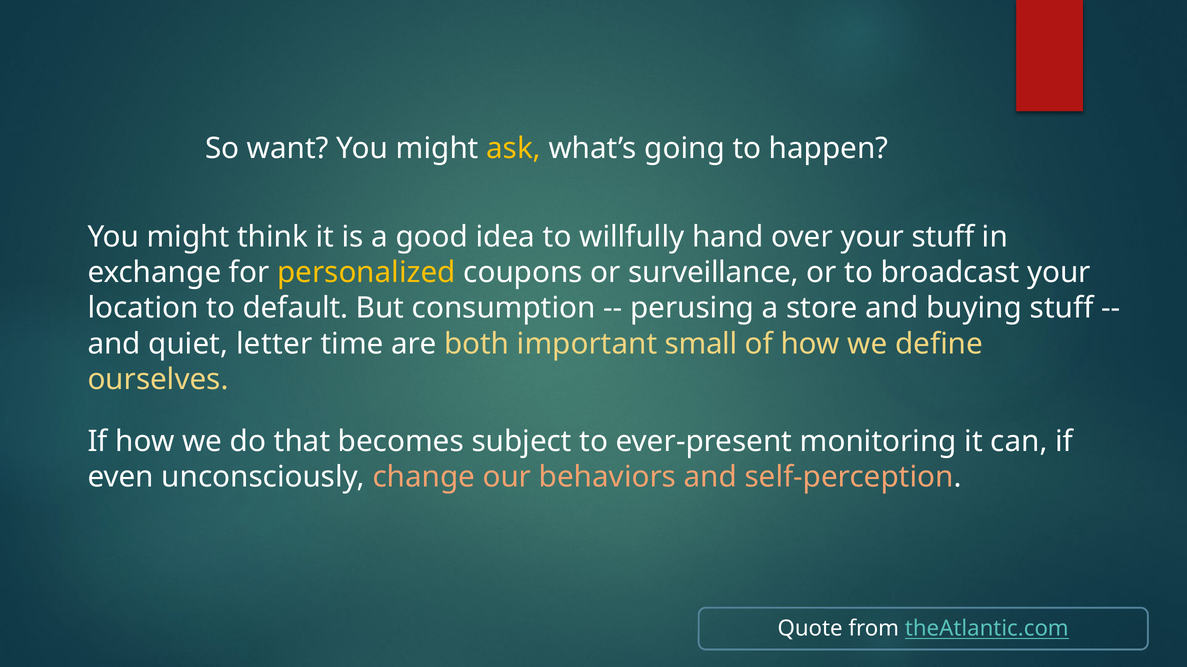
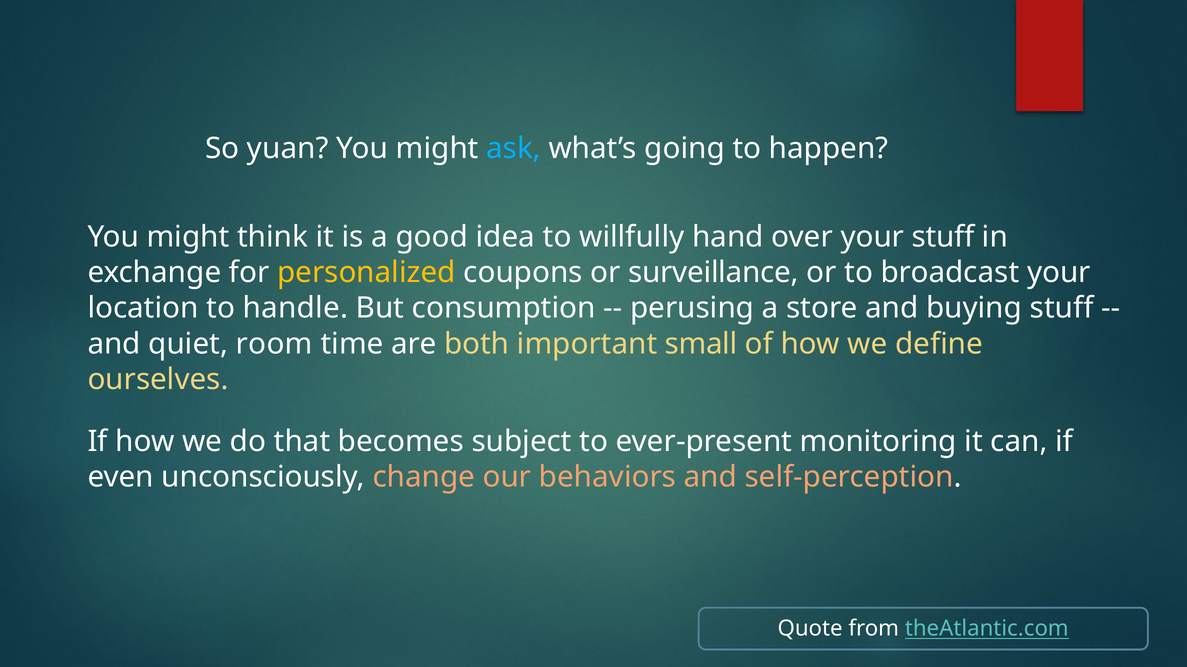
want: want -> yuan (288, 148)
ask colour: yellow -> light blue (514, 148)
default: default -> handle (295, 309)
letter: letter -> room (274, 344)
